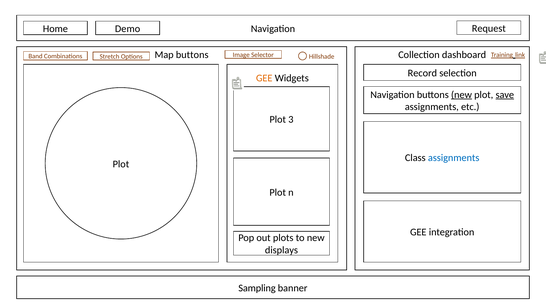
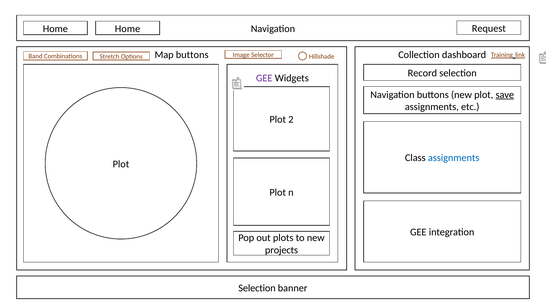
Home Demo: Demo -> Home (128, 29)
GEE colour: orange -> purple (264, 78)
new underline: present -> none (461, 95)
3: 3 -> 2 (291, 120)
displays: displays -> projects (282, 250)
Sampling: Sampling -> Selection (257, 288)
